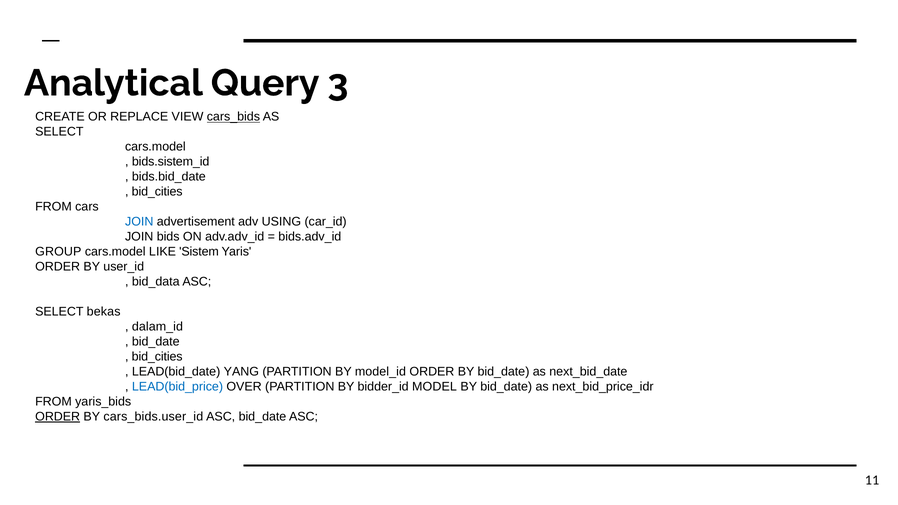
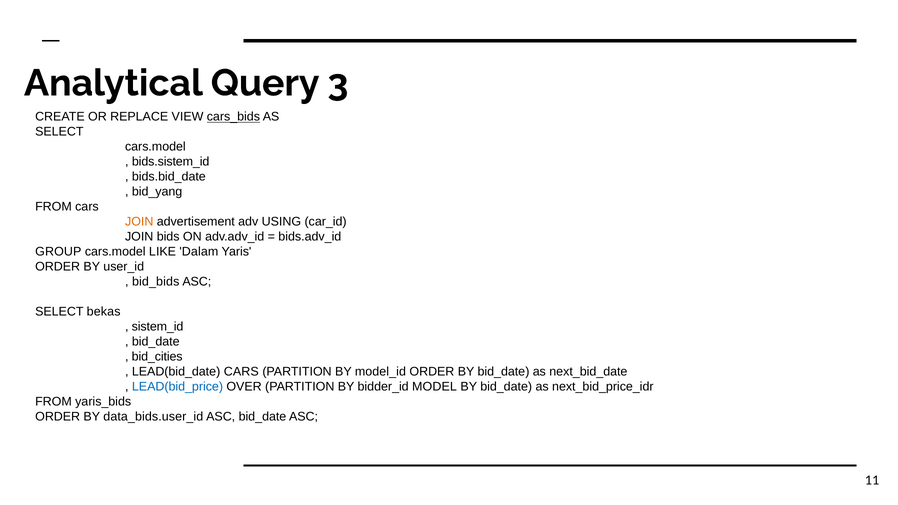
bid_cities: bid_cities -> bid_yang (157, 192)
JOIN colour: blue -> orange (139, 222)
Sistem: Sistem -> Dalam (199, 252)
bid_data: bid_data -> bid_bids (156, 282)
dalam_id: dalam_id -> sistem_id (158, 327)
LEAD(bid_date YANG: YANG -> CARS (241, 372)
ORDER underline: present -> none (58, 417)
cars_bids.user_id: cars_bids.user_id -> data_bids.user_id (153, 417)
